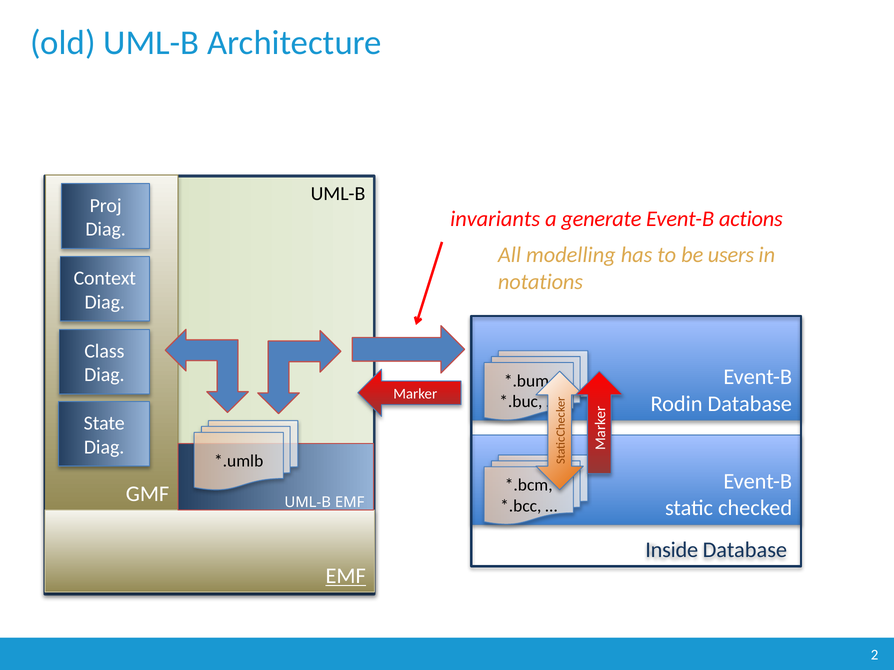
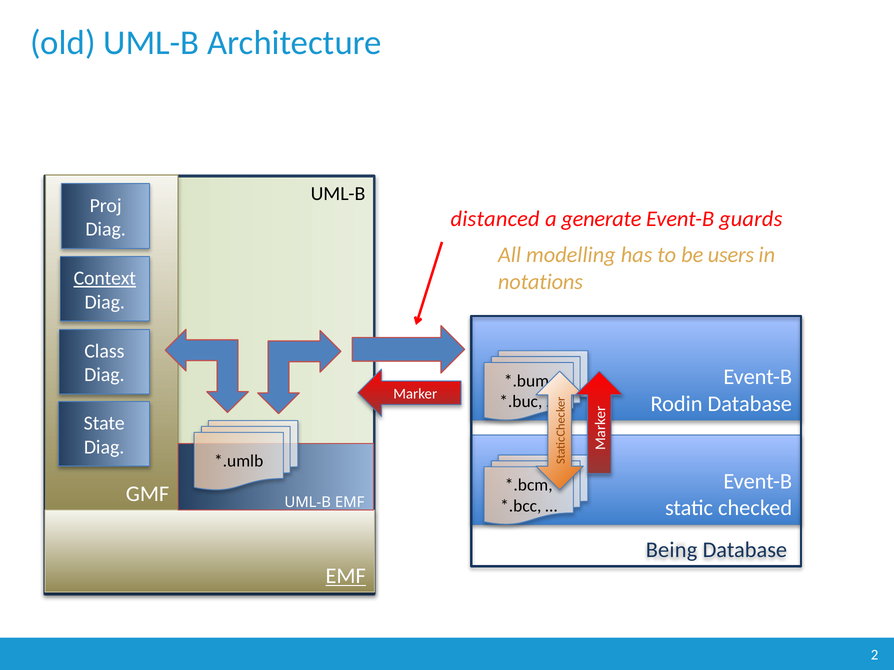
invariants: invariants -> distanced (495, 219)
actions: actions -> guards (751, 219)
Context underline: none -> present (105, 278)
Inside: Inside -> Being (672, 550)
